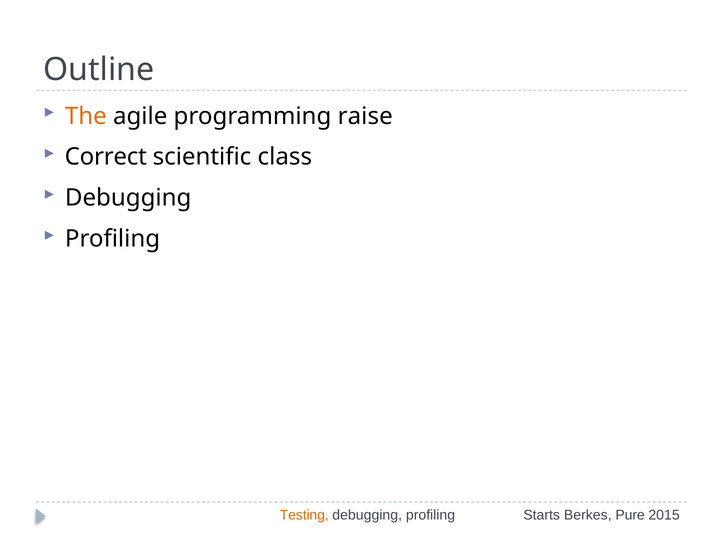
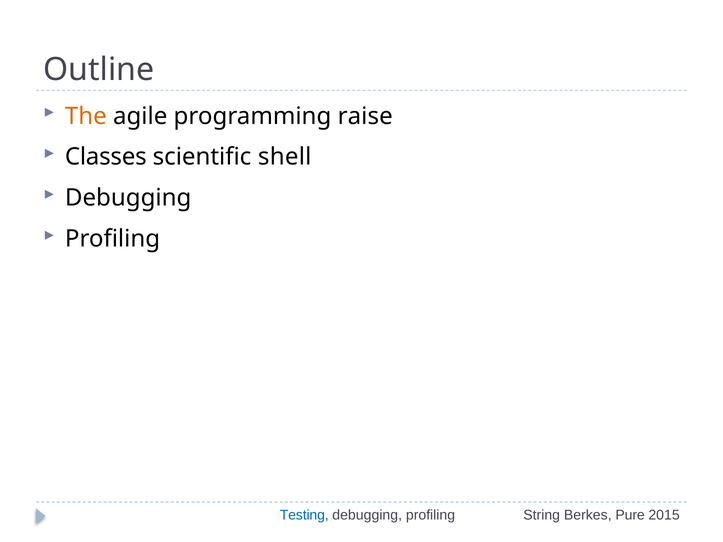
Correct: Correct -> Classes (106, 157)
class: class -> shell (285, 157)
Testing colour: orange -> blue (304, 516)
Starts: Starts -> String (542, 516)
